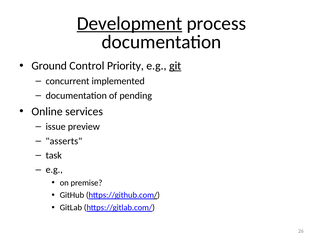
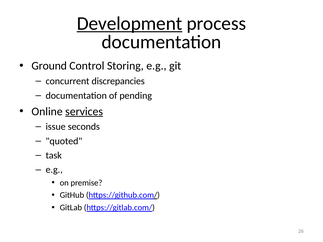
Priority: Priority -> Storing (125, 66)
git underline: present -> none (175, 66)
implemented: implemented -> discrepancies (118, 81)
services underline: none -> present (84, 112)
preview: preview -> seconds (84, 127)
asserts: asserts -> quoted (64, 141)
